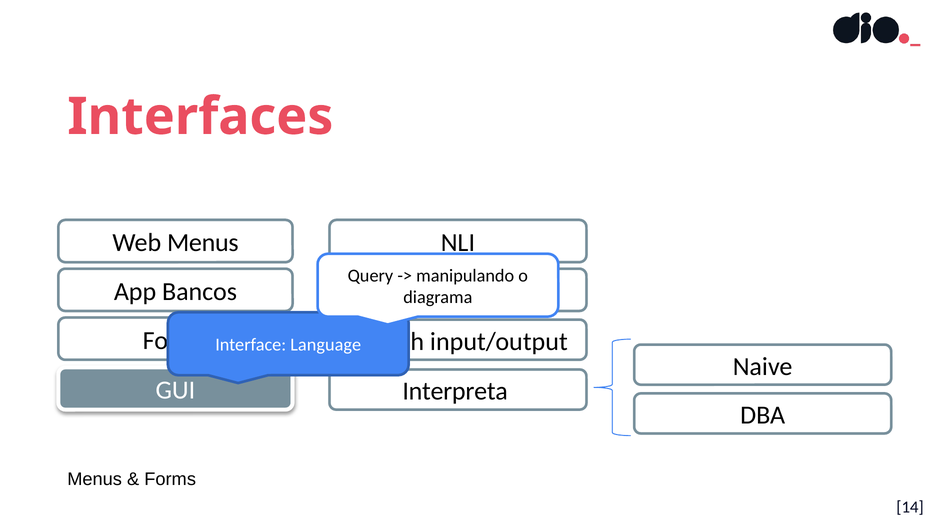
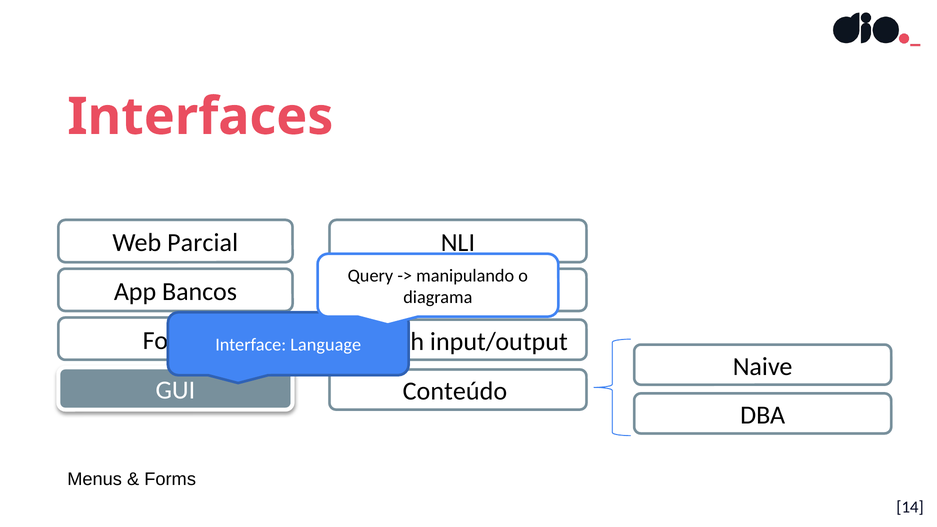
Web Menus: Menus -> Parcial (203, 243)
Interpreta: Interpreta -> Conteúdo (455, 391)
